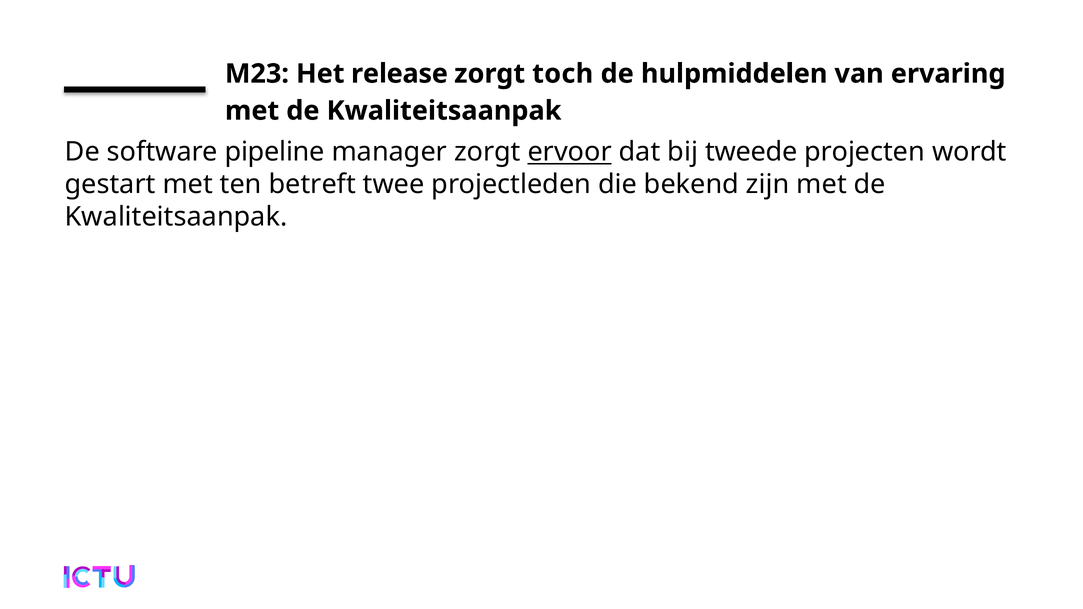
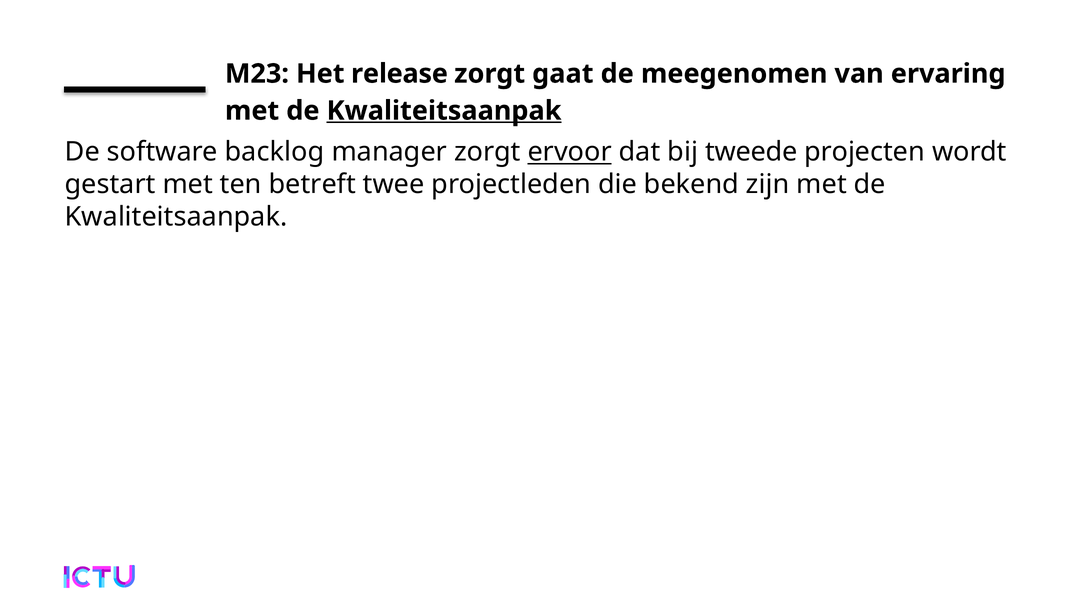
toch: toch -> gaat (563, 74)
hulpmiddelen: hulpmiddelen -> meegenomen (734, 74)
Kwaliteitsaanpak underline: none -> present (444, 111)
pipeline: pipeline -> backlog (275, 152)
